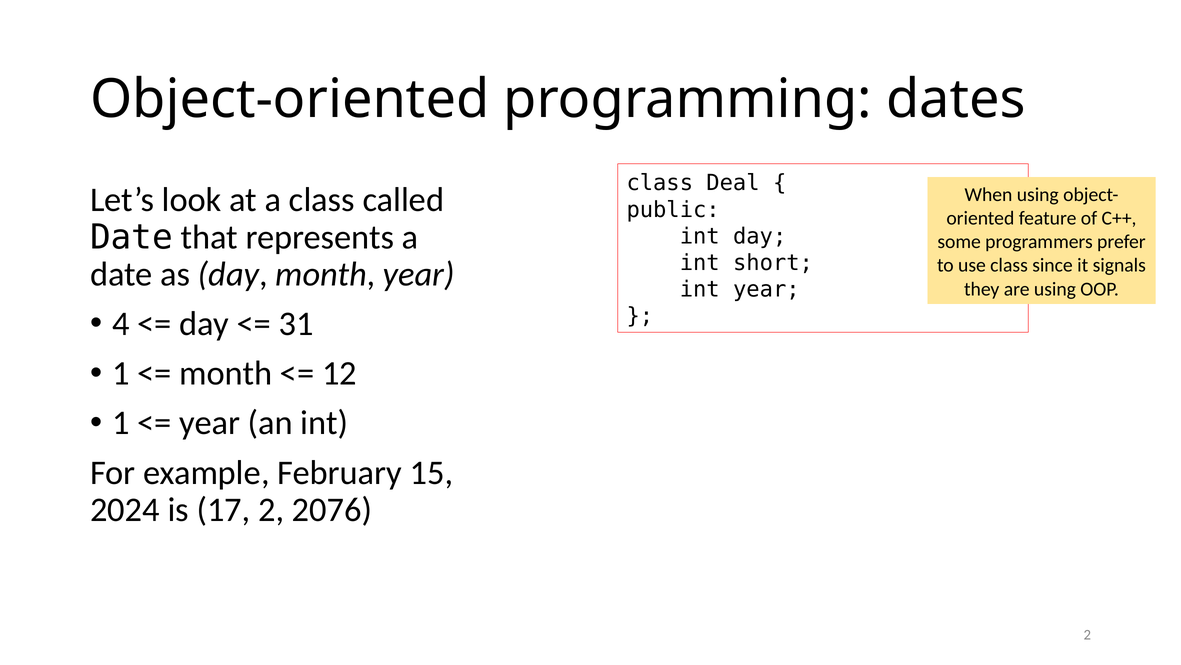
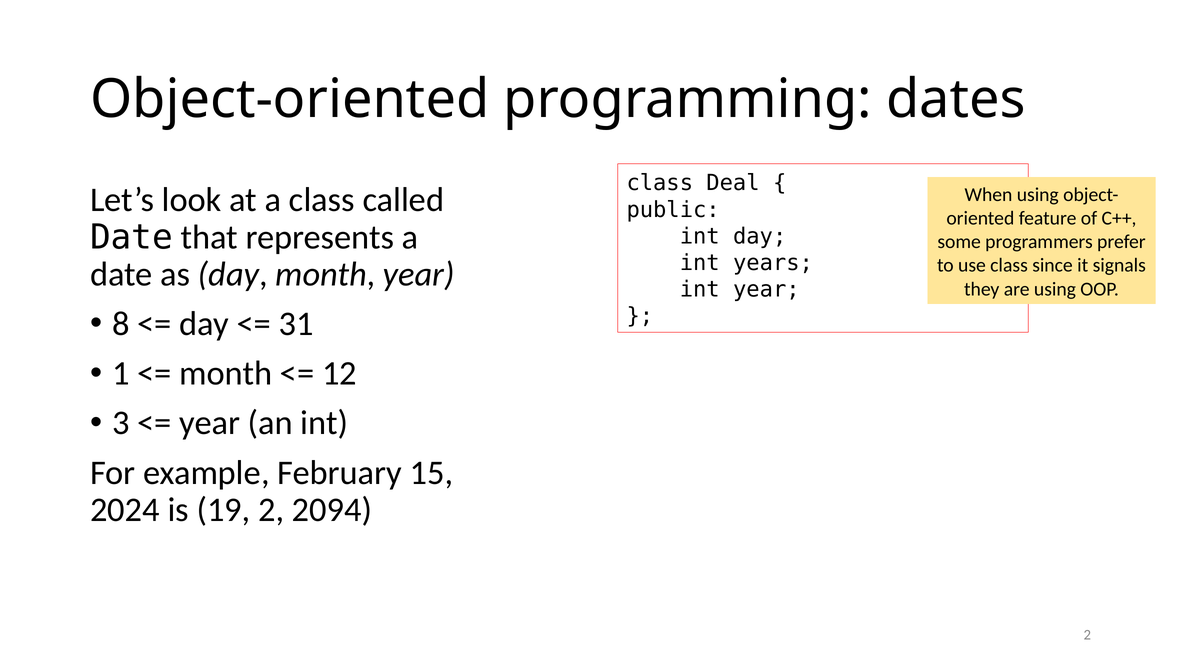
short: short -> years (773, 263)
4: 4 -> 8 (121, 324)
1: 1 -> 3 (121, 423)
17: 17 -> 19 (224, 509)
2076: 2076 -> 2094 (332, 509)
